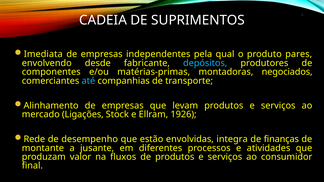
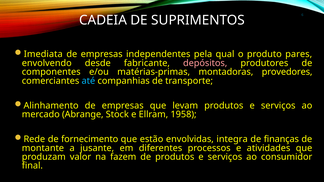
depósitos colour: light blue -> pink (205, 63)
negociados: negociados -> provedores (287, 72)
Ligações: Ligações -> Abrange (83, 115)
1926: 1926 -> 1958 (184, 115)
desempenho: desempenho -> fornecimento (90, 139)
fluxos: fluxos -> fazem (123, 157)
